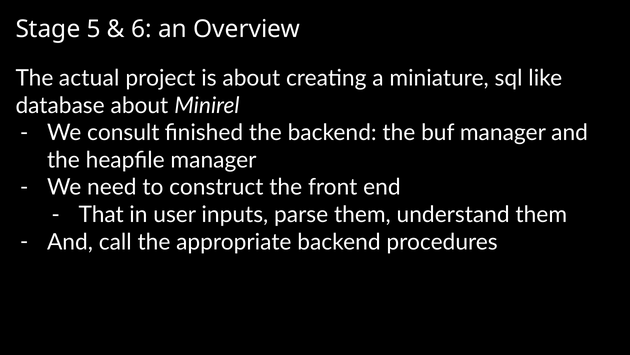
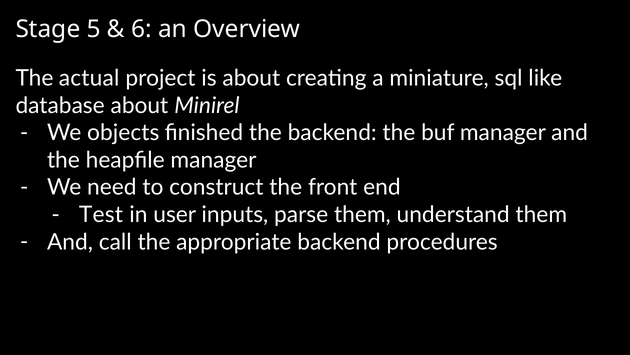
consult: consult -> objects (123, 133)
That: That -> Test (101, 214)
